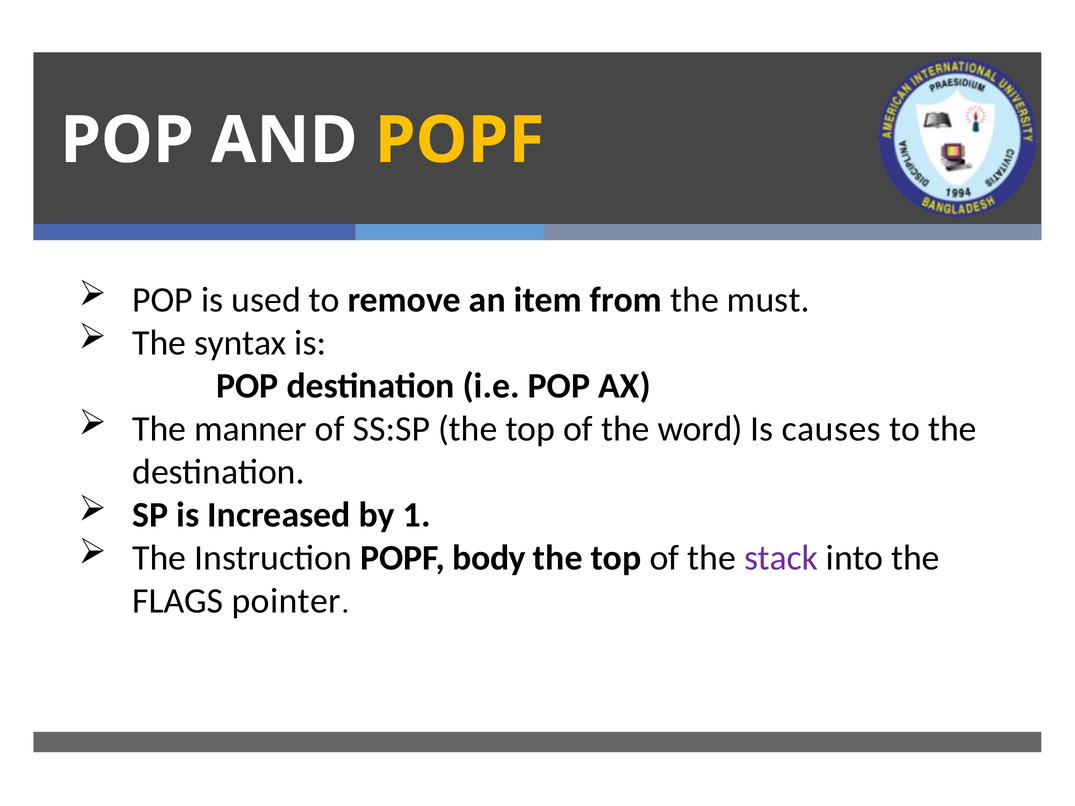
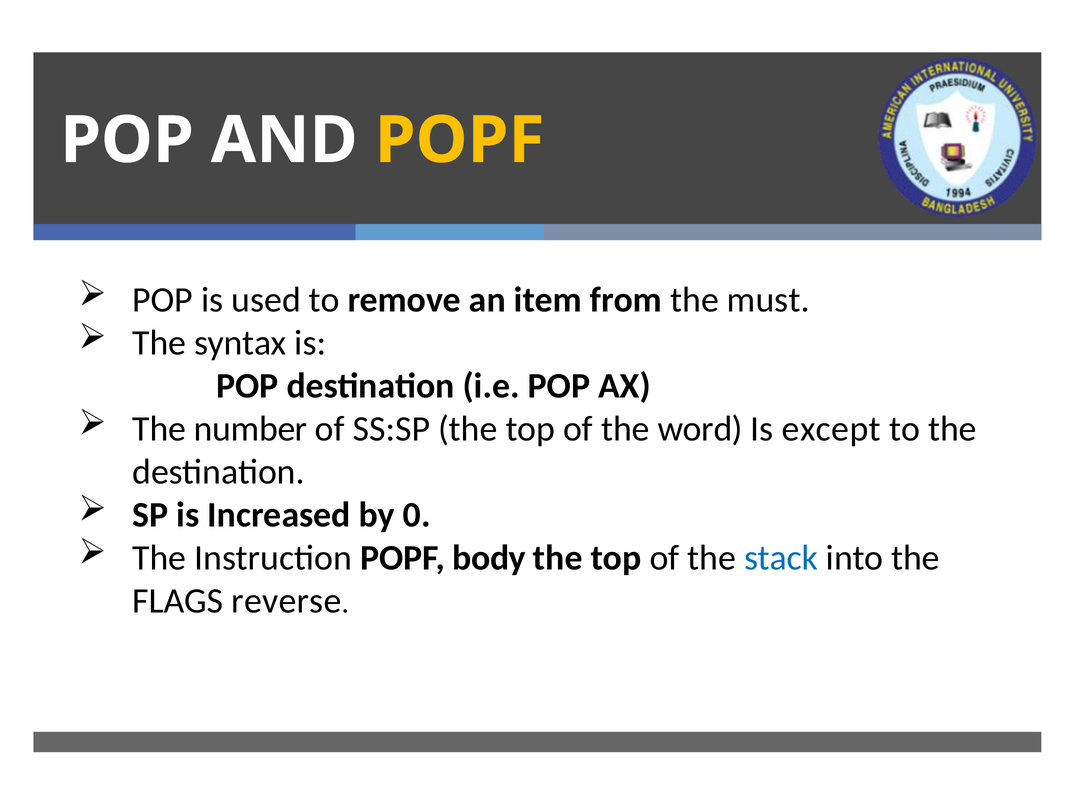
manner: manner -> number (251, 429)
causes: causes -> except (831, 429)
1: 1 -> 0 (417, 515)
stack colour: purple -> blue (781, 558)
pointer: pointer -> reverse (286, 601)
